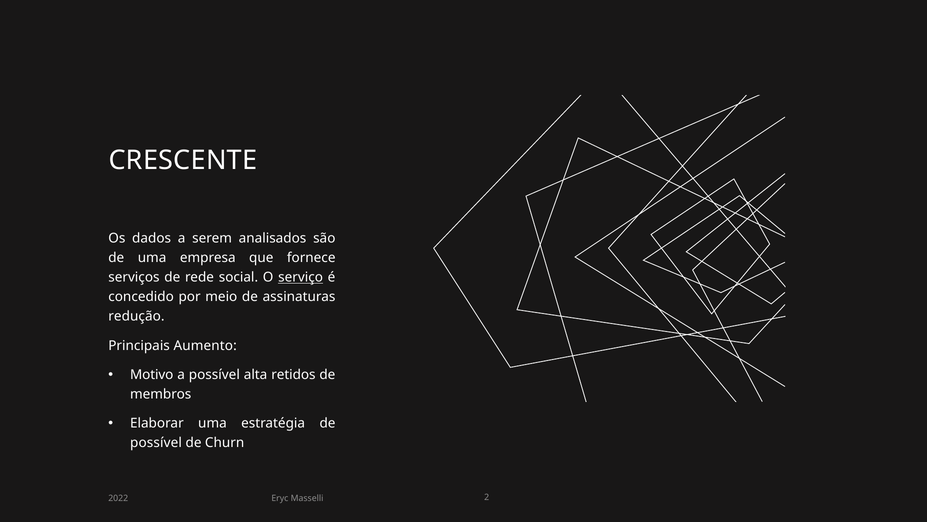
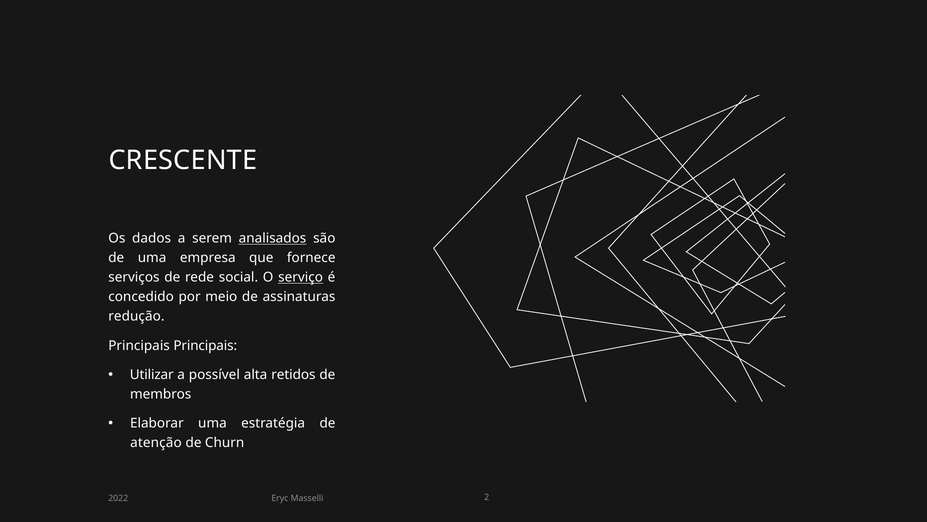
analisados underline: none -> present (273, 238)
Principais Aumento: Aumento -> Principais (205, 345)
Motivo: Motivo -> Utilizar (152, 374)
possível: possível -> atenção (156, 443)
